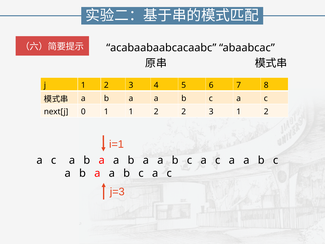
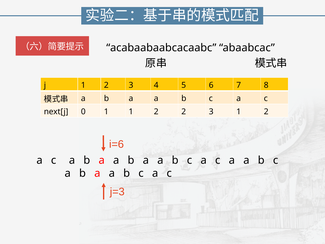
i=1: i=1 -> i=6 (116, 144)
